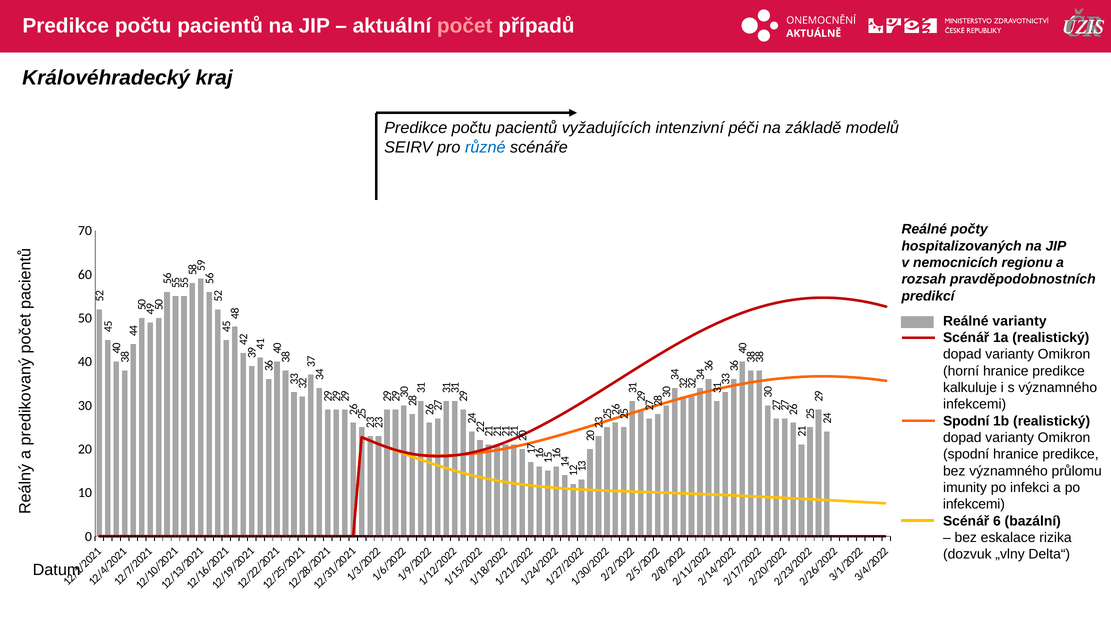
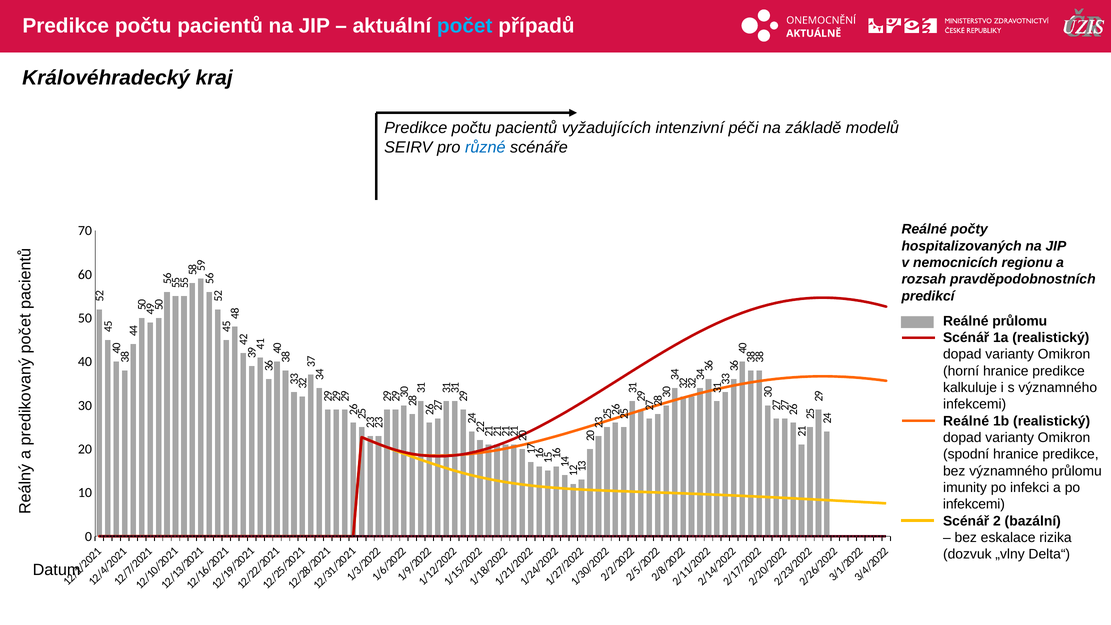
počet colour: pink -> light blue (465, 26)
Reálné varianty: varianty -> průlomu (1020, 321)
Spodní: Spodní -> Reálné (966, 421)
Scénář 6: 6 -> 2 (997, 521)
